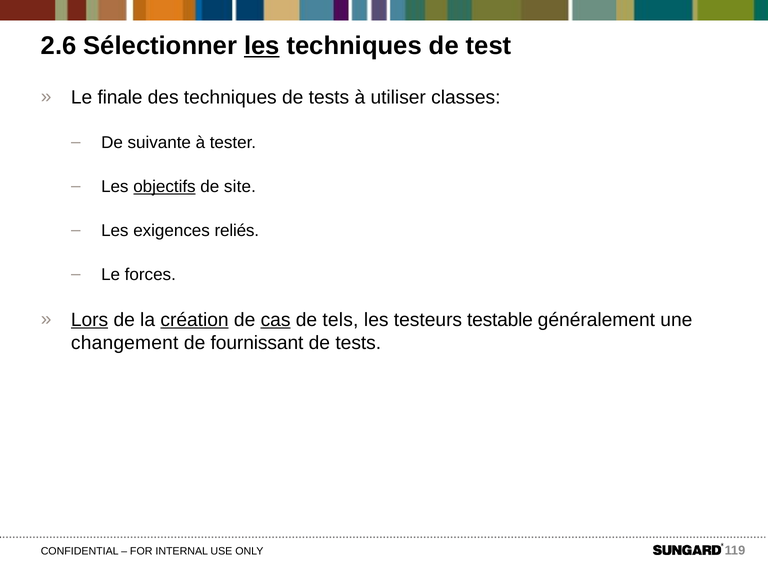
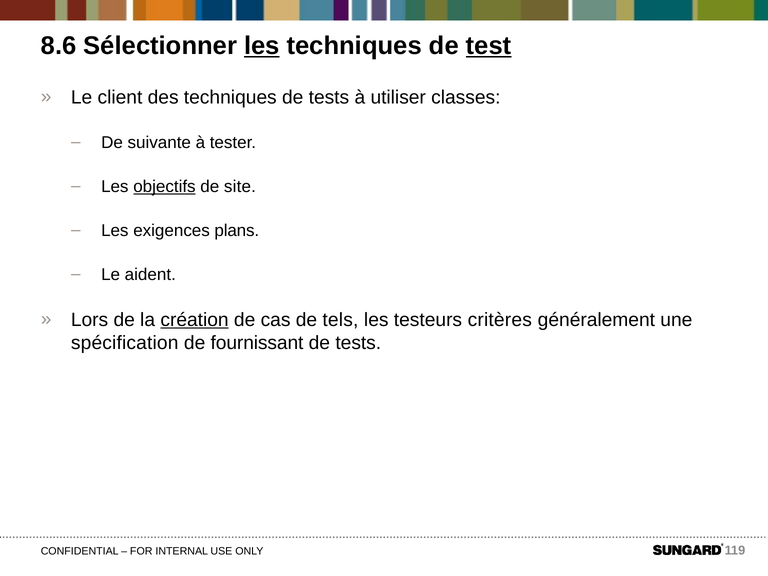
2.6: 2.6 -> 8.6 (59, 46)
test underline: none -> present (489, 46)
finale: finale -> client (120, 98)
reliés: reliés -> plans (237, 230)
forces: forces -> aident (150, 274)
Lors underline: present -> none (90, 320)
cas underline: present -> none (276, 320)
testable: testable -> critères (500, 320)
changement: changement -> spécification (125, 343)
